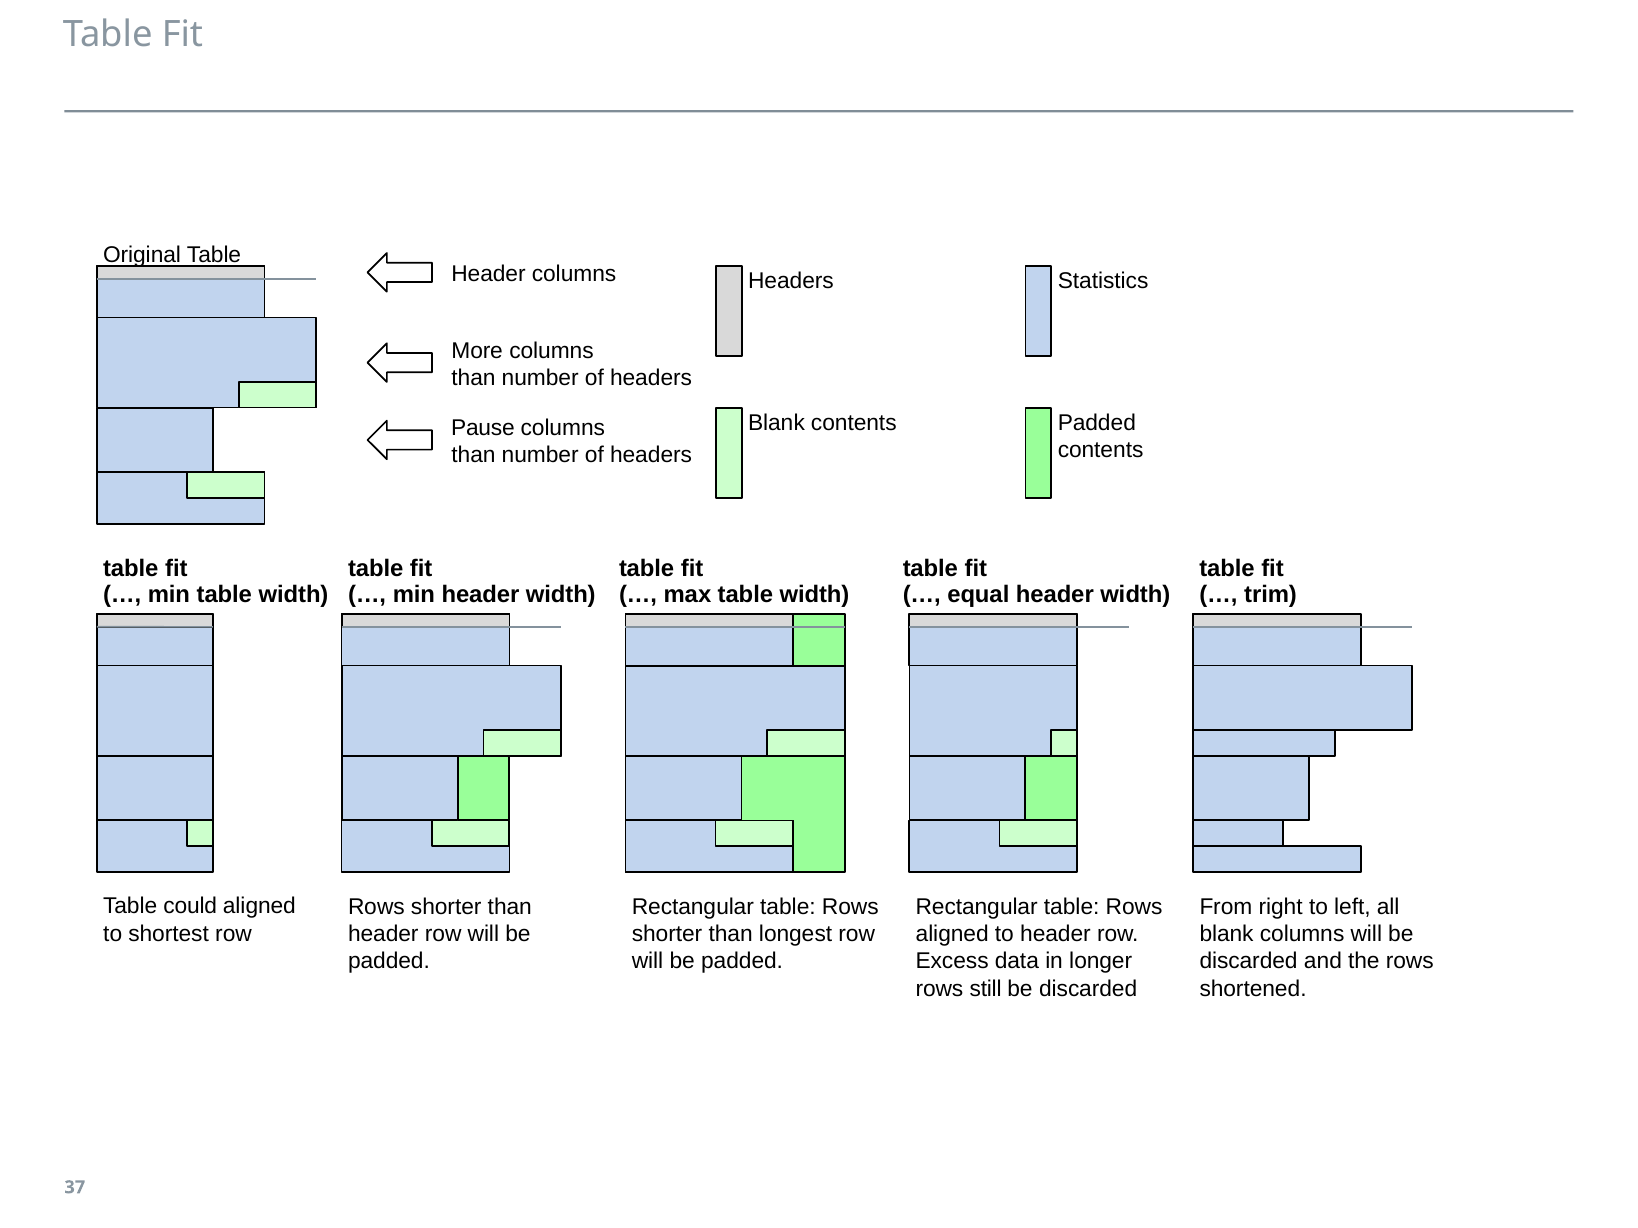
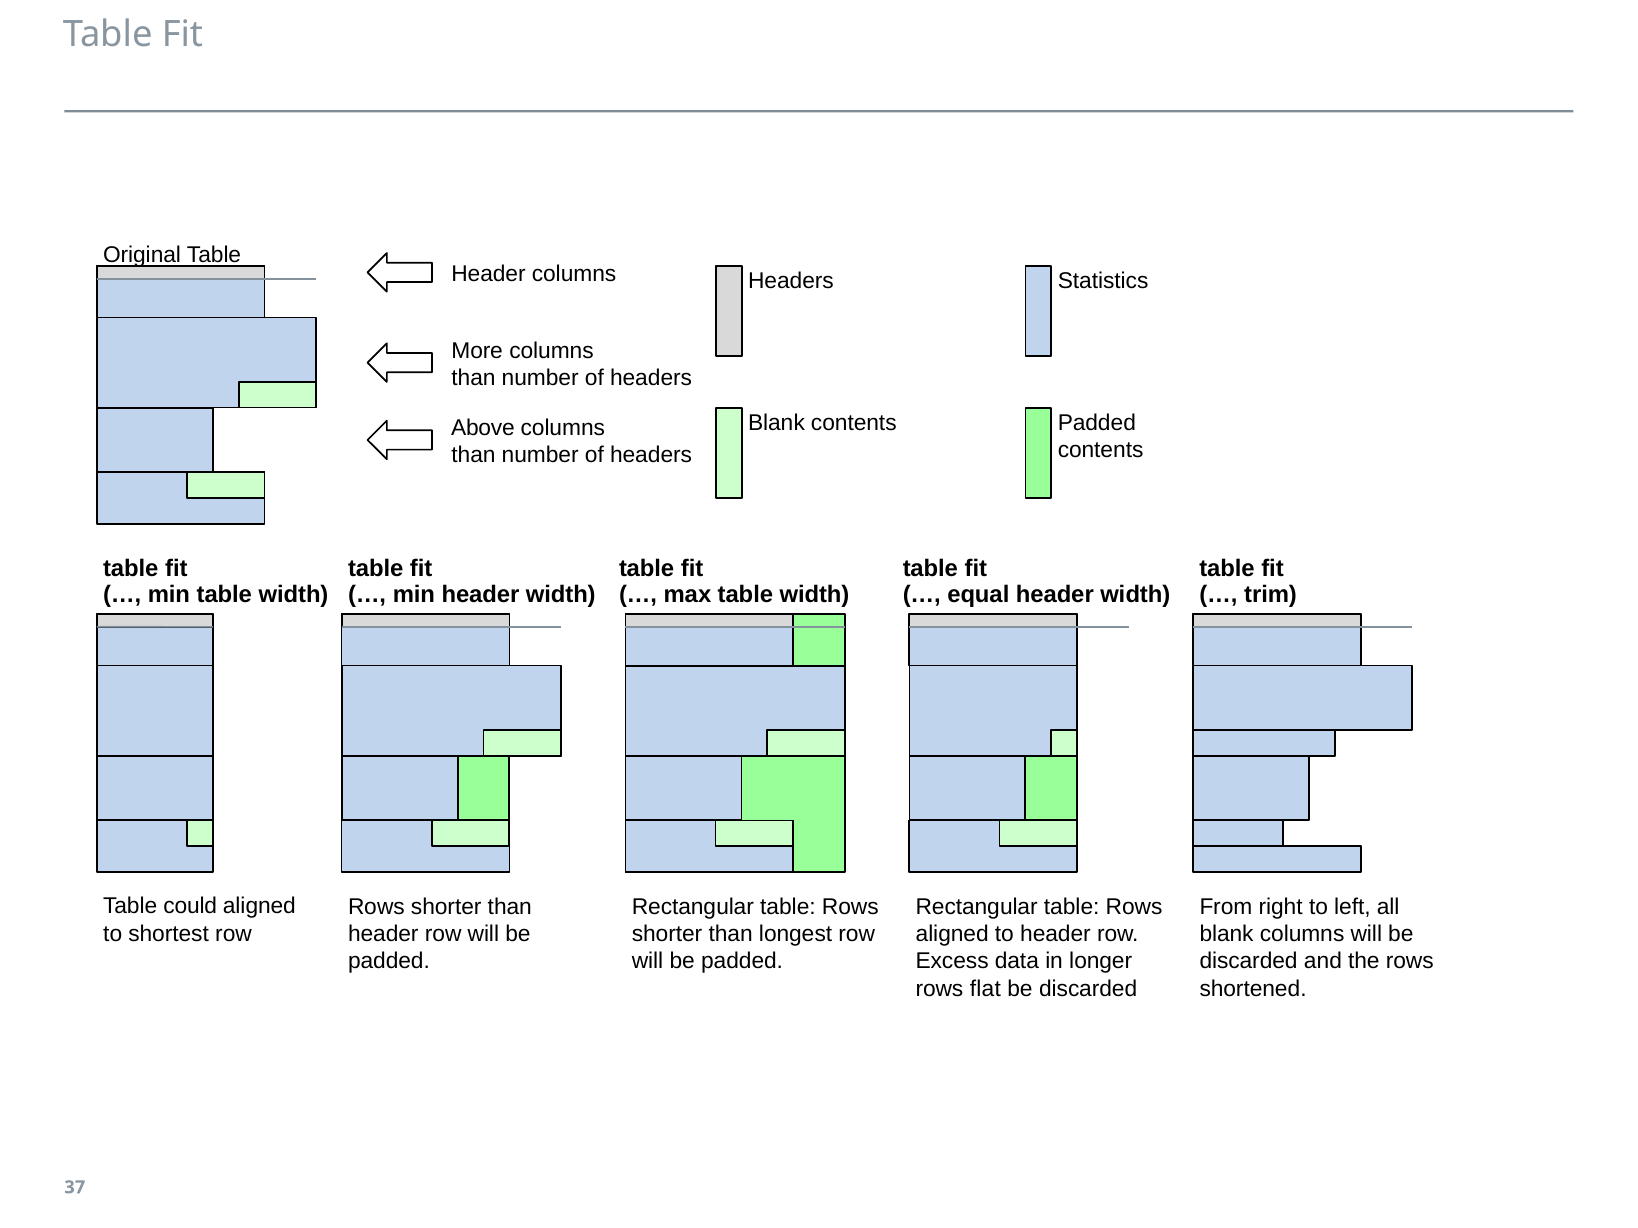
Pause: Pause -> Above (483, 428)
still: still -> flat (985, 989)
